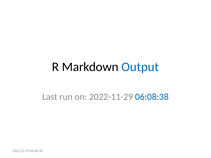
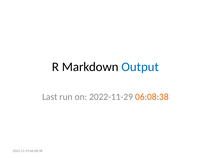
06:08:38 colour: blue -> orange (152, 97)
